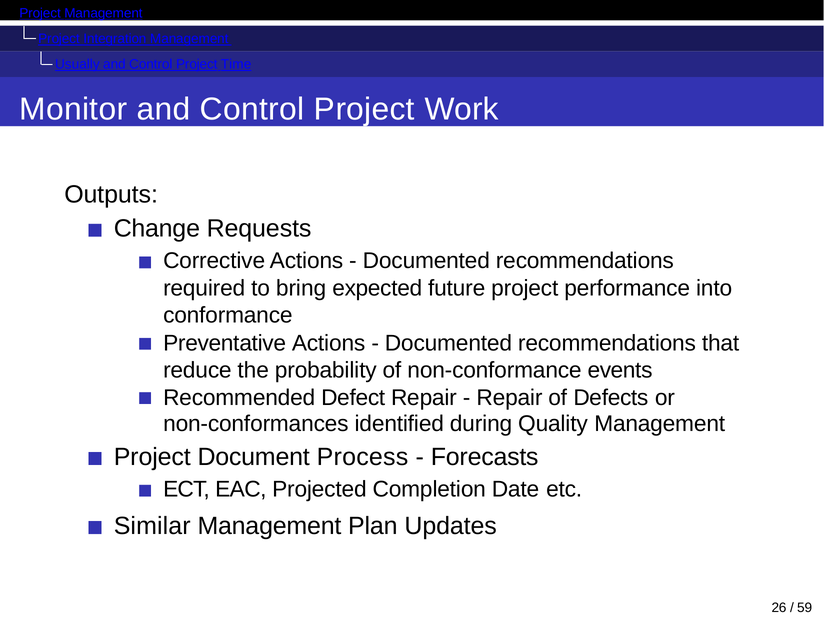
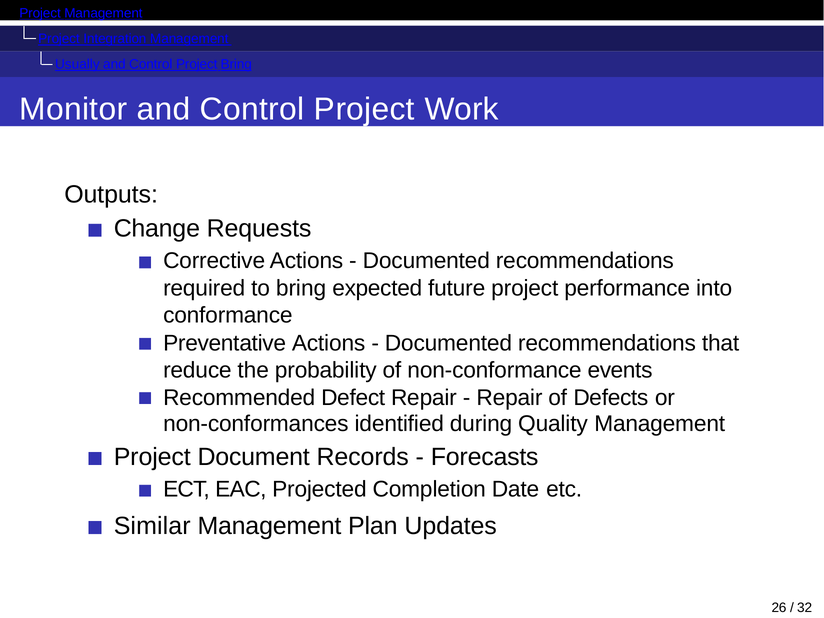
Project Time: Time -> Bring (236, 64)
Process: Process -> Records (363, 457)
59: 59 -> 32 (805, 608)
